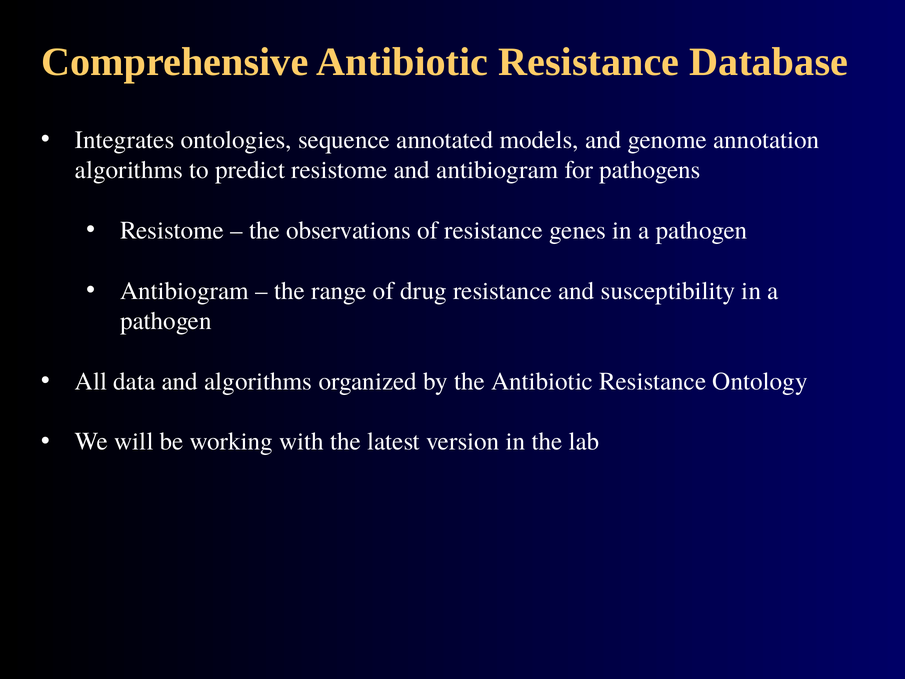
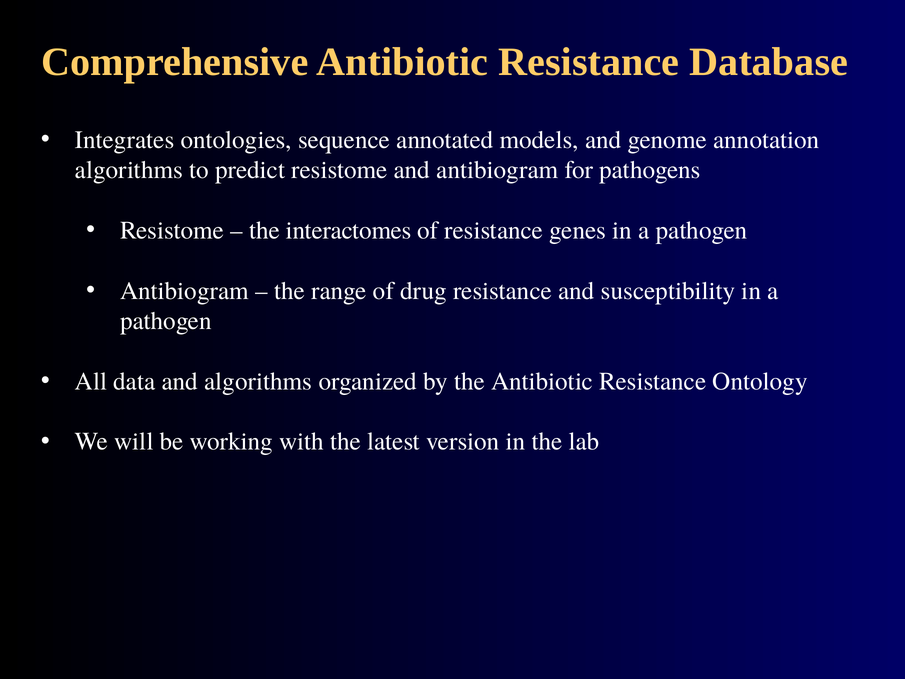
observations: observations -> interactomes (349, 230)
